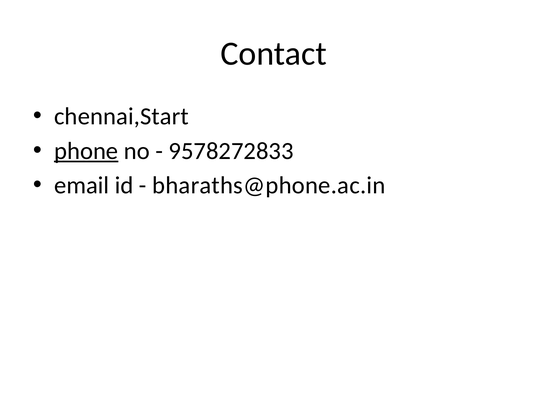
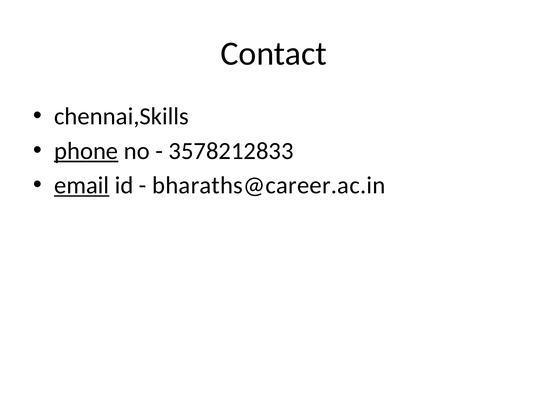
chennai,Start: chennai,Start -> chennai,Skills (121, 116)
9578272833: 9578272833 -> 3578212833 (231, 151)
email underline: none -> present (82, 186)
bharaths@phone.ac.in: bharaths@phone.ac.in -> bharaths@career.ac.in (269, 186)
